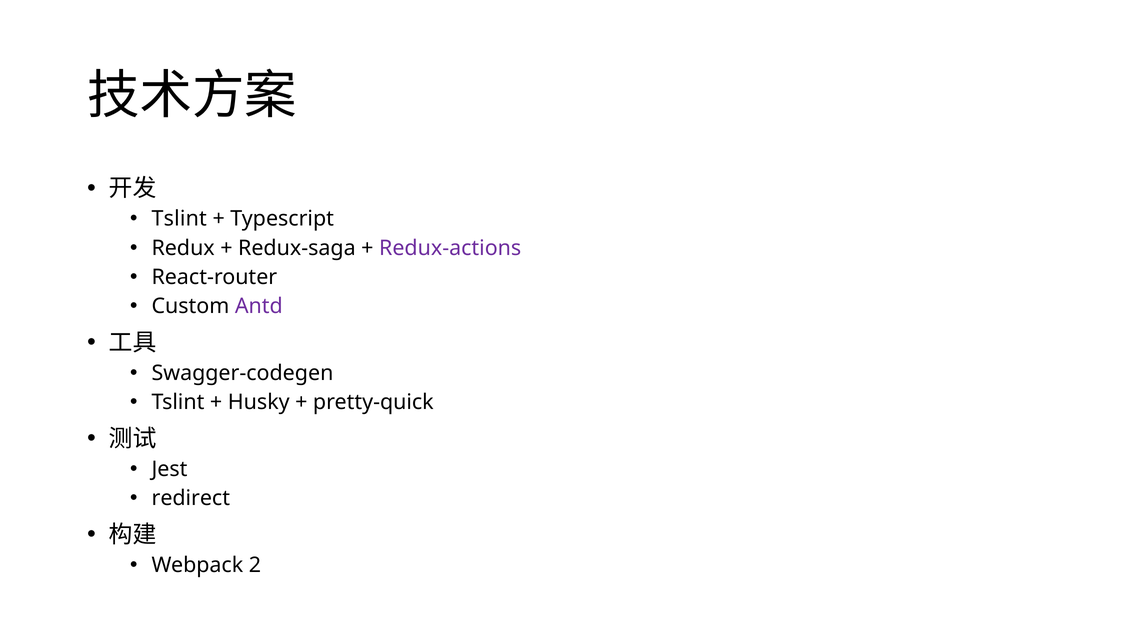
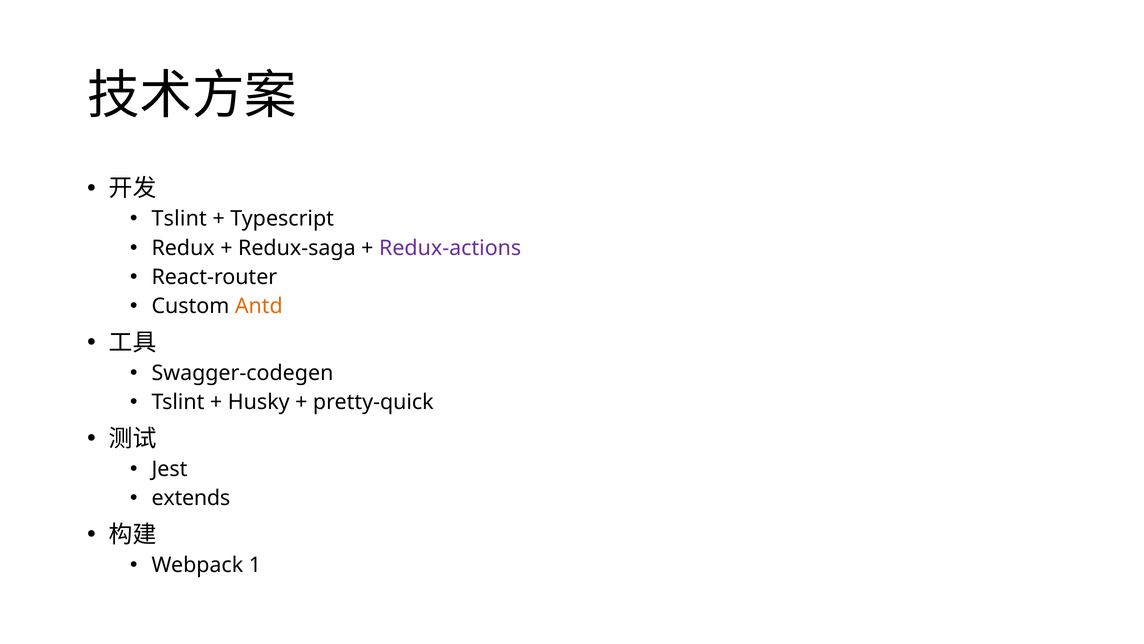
Antd colour: purple -> orange (259, 306)
redirect: redirect -> extends (191, 498)
2: 2 -> 1 (255, 565)
